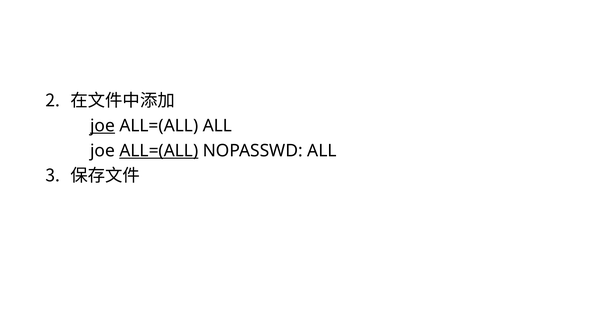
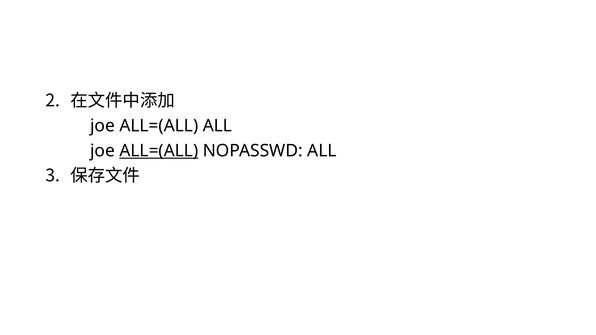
joe underline: present -> none (103, 126)
